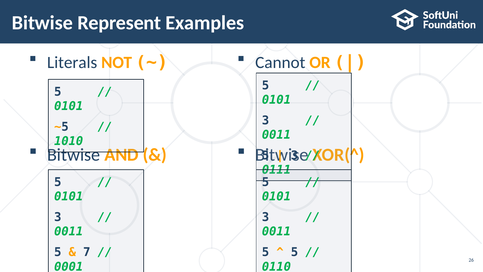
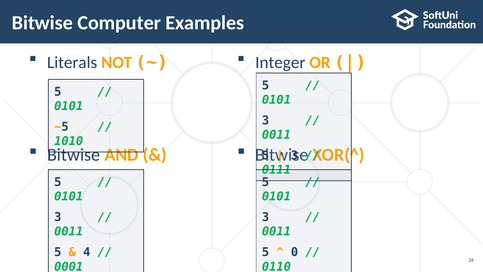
Represent: Represent -> Computer (119, 23)
Cannot: Cannot -> Integer (280, 62)
7: 7 -> 4 (87, 252)
5: 5 -> 0 (295, 252)
